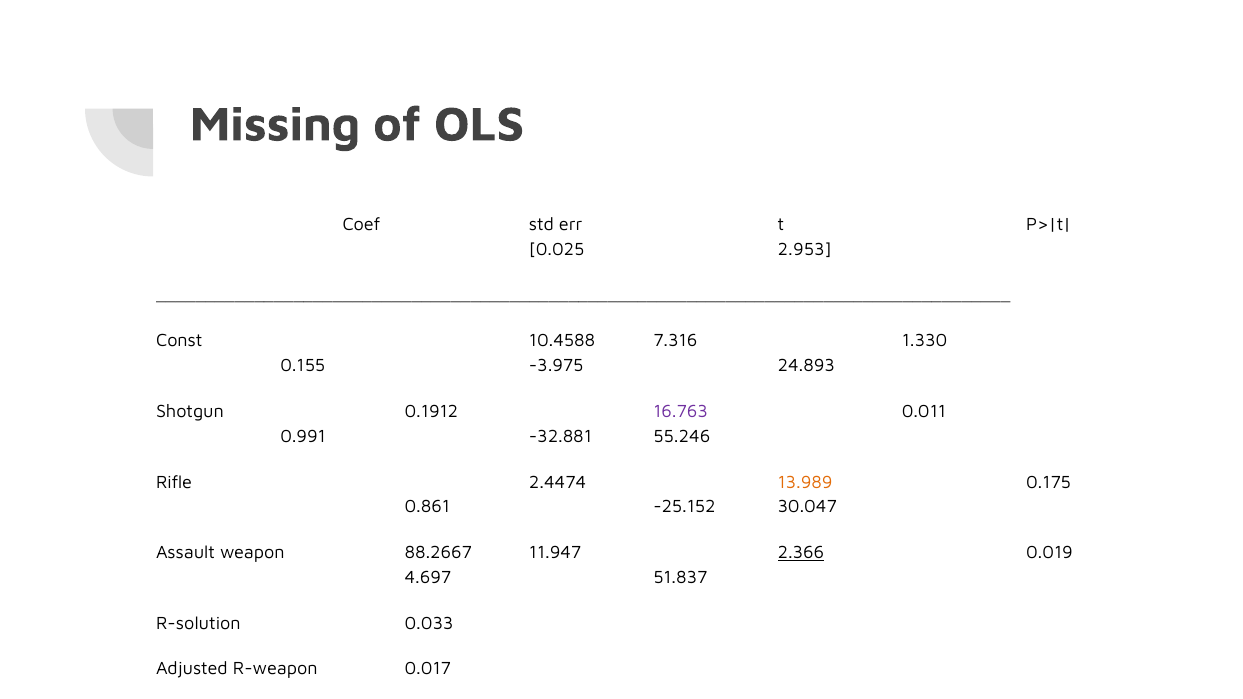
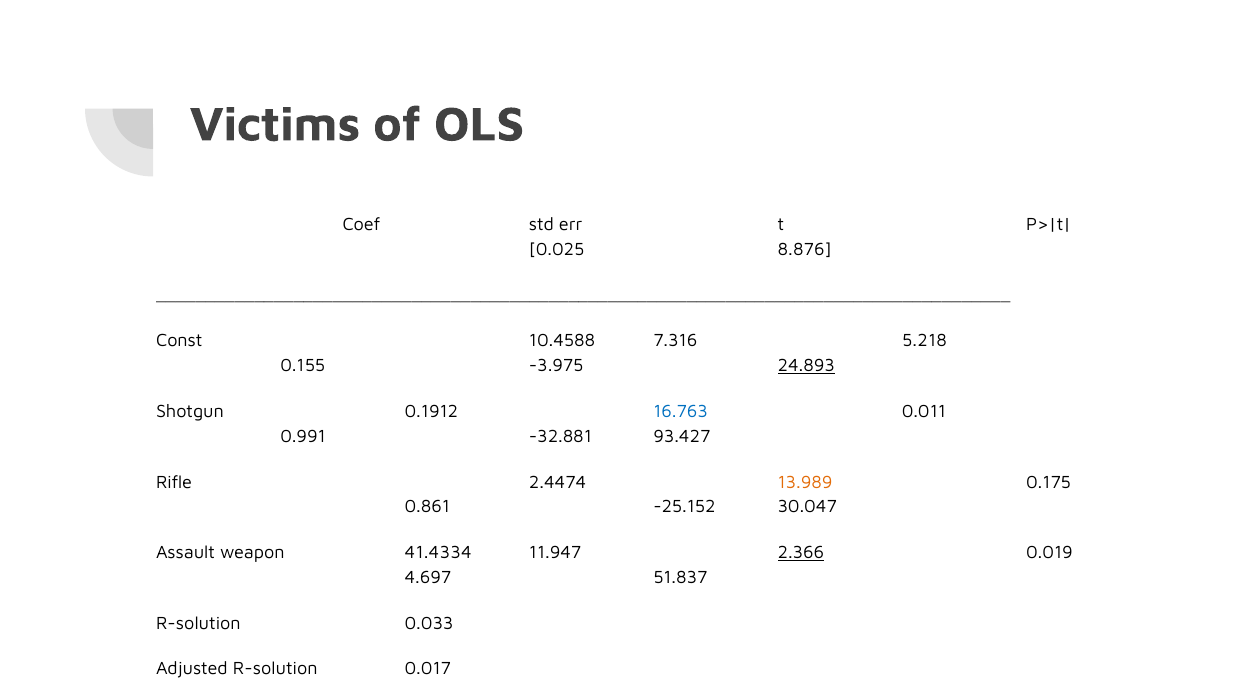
Missing: Missing -> Victims (275, 124)
2.953: 2.953 -> 8.876 (805, 250)
1.330: 1.330 -> 5.218 (924, 341)
24.893 underline: none -> present (806, 366)
16.763 colour: purple -> blue (681, 412)
55.246: 55.246 -> 93.427 (682, 437)
88.2667: 88.2667 -> 41.4334 (438, 553)
Adjusted R-weapon: R-weapon -> R-solution (275, 669)
